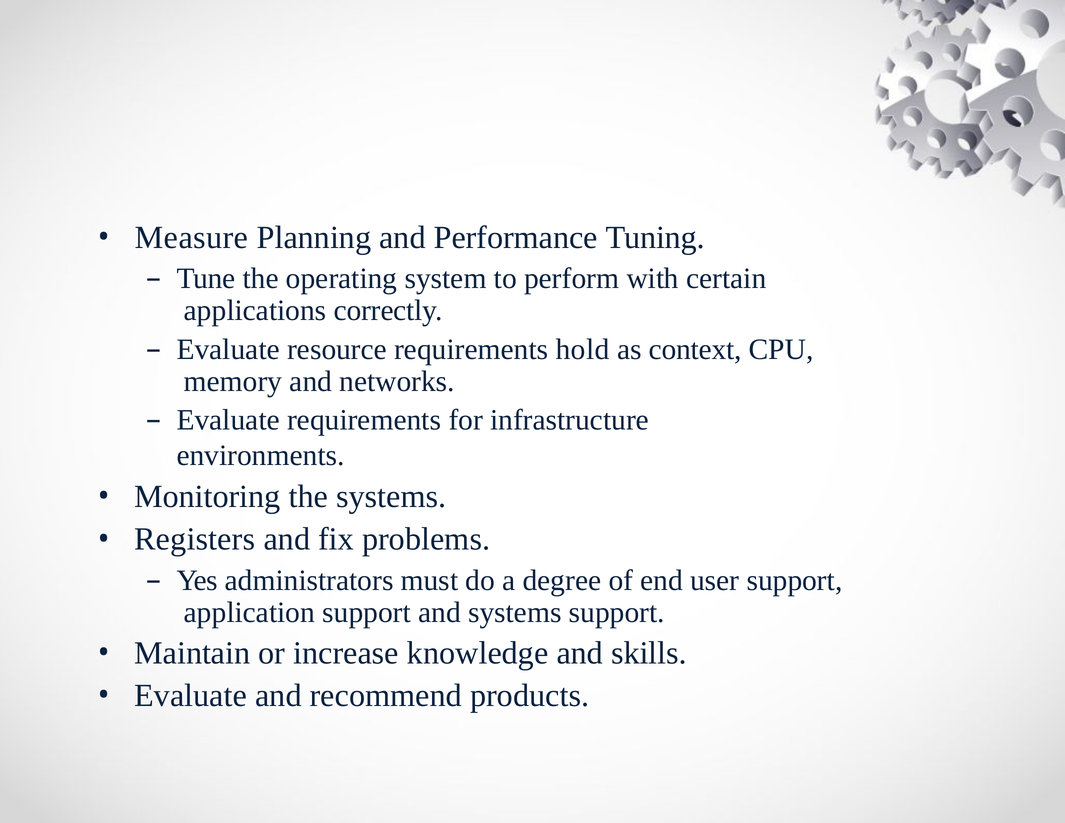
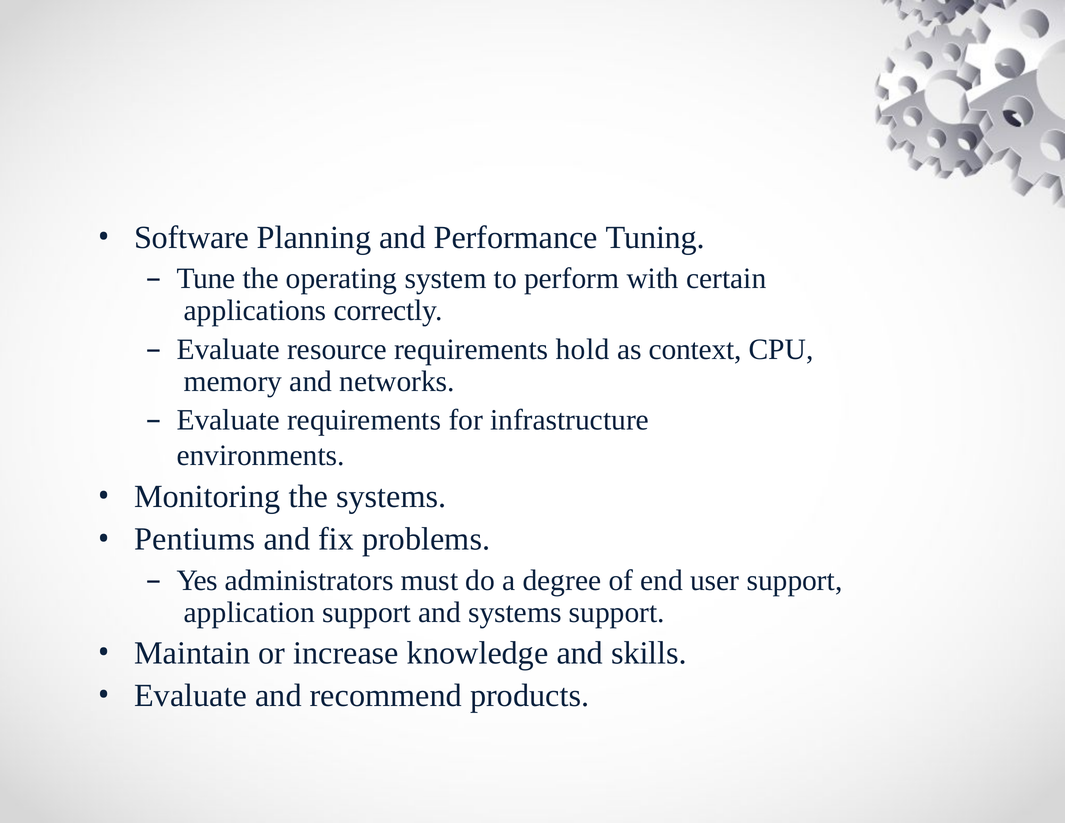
Measure: Measure -> Software (192, 238)
Registers: Registers -> Pentiums (195, 539)
